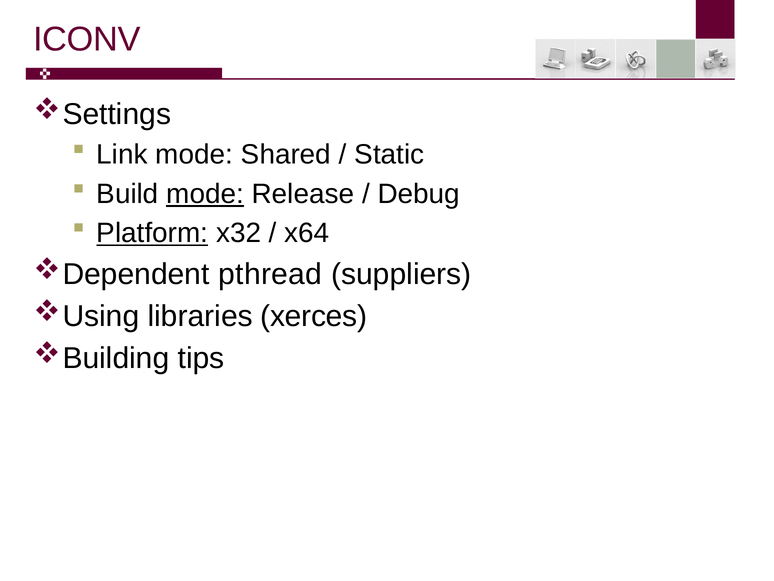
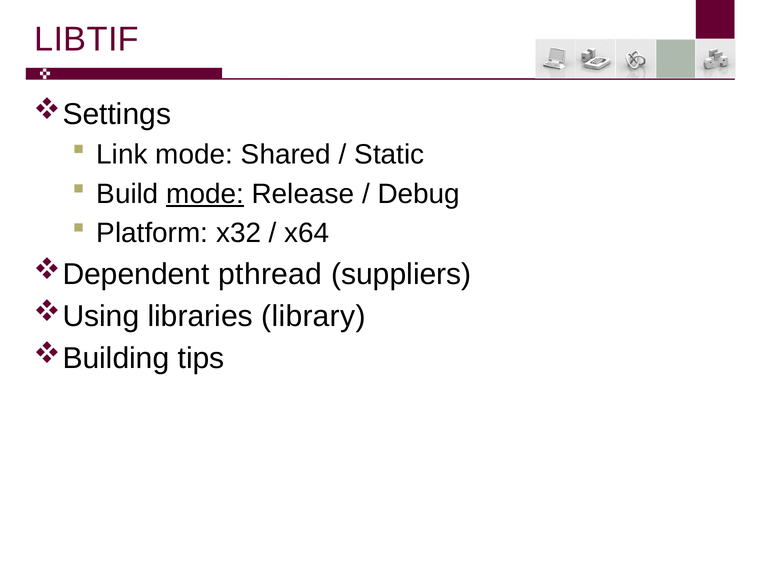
ICONV: ICONV -> LIBTIF (87, 39)
Platform underline: present -> none (152, 233)
xerces: xerces -> library (313, 316)
